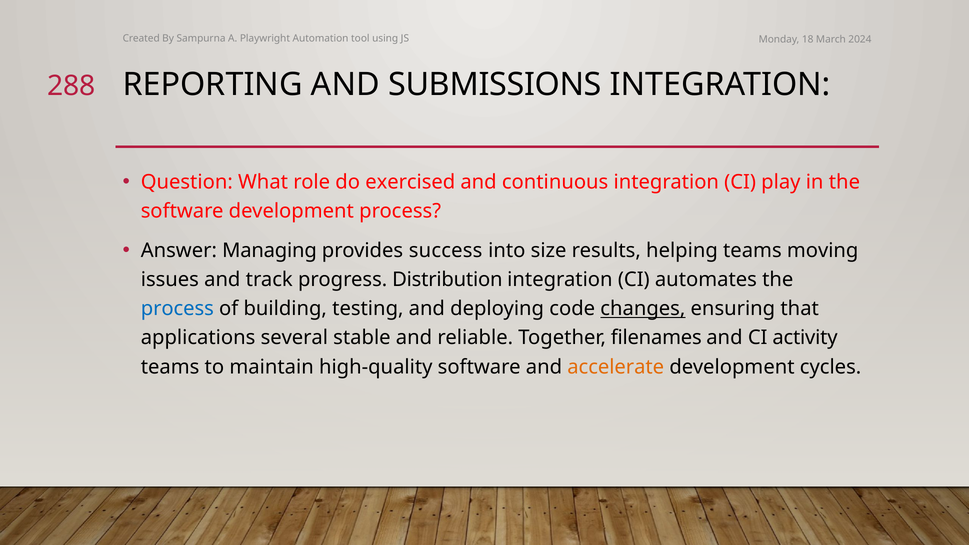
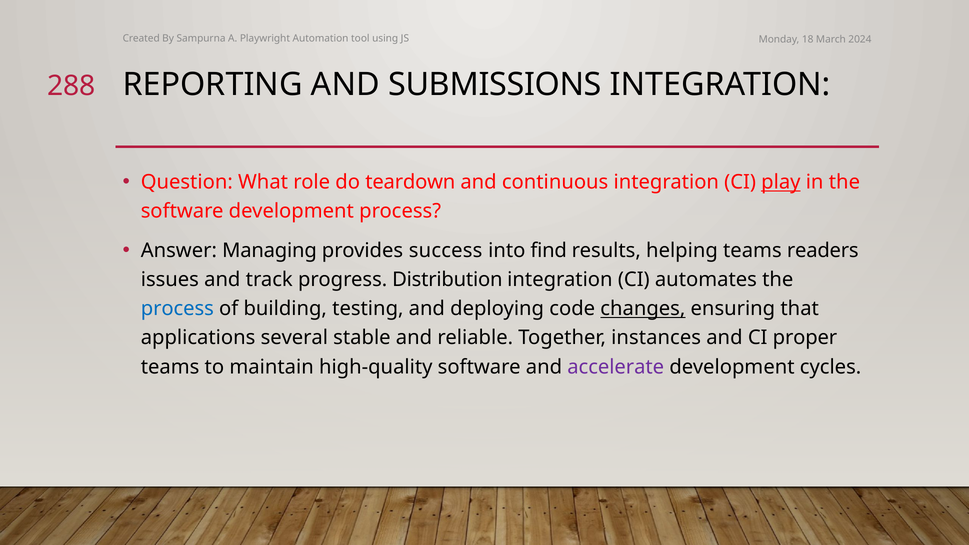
exercised: exercised -> teardown (410, 182)
play underline: none -> present (781, 182)
size: size -> find (549, 251)
moving: moving -> readers (823, 251)
filenames: filenames -> instances (656, 338)
activity: activity -> proper (805, 338)
accelerate colour: orange -> purple (616, 367)
